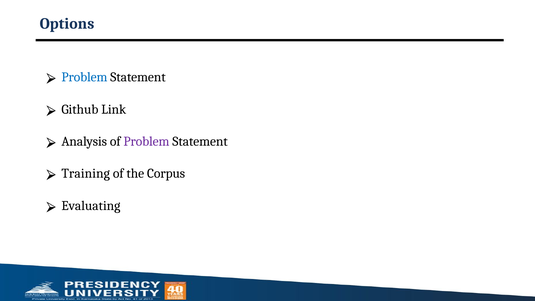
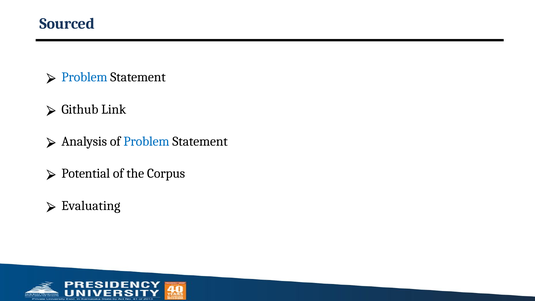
Options: Options -> Sourced (67, 24)
Problem colour: purple -> blue (146, 141)
Training: Training -> Potential (86, 173)
